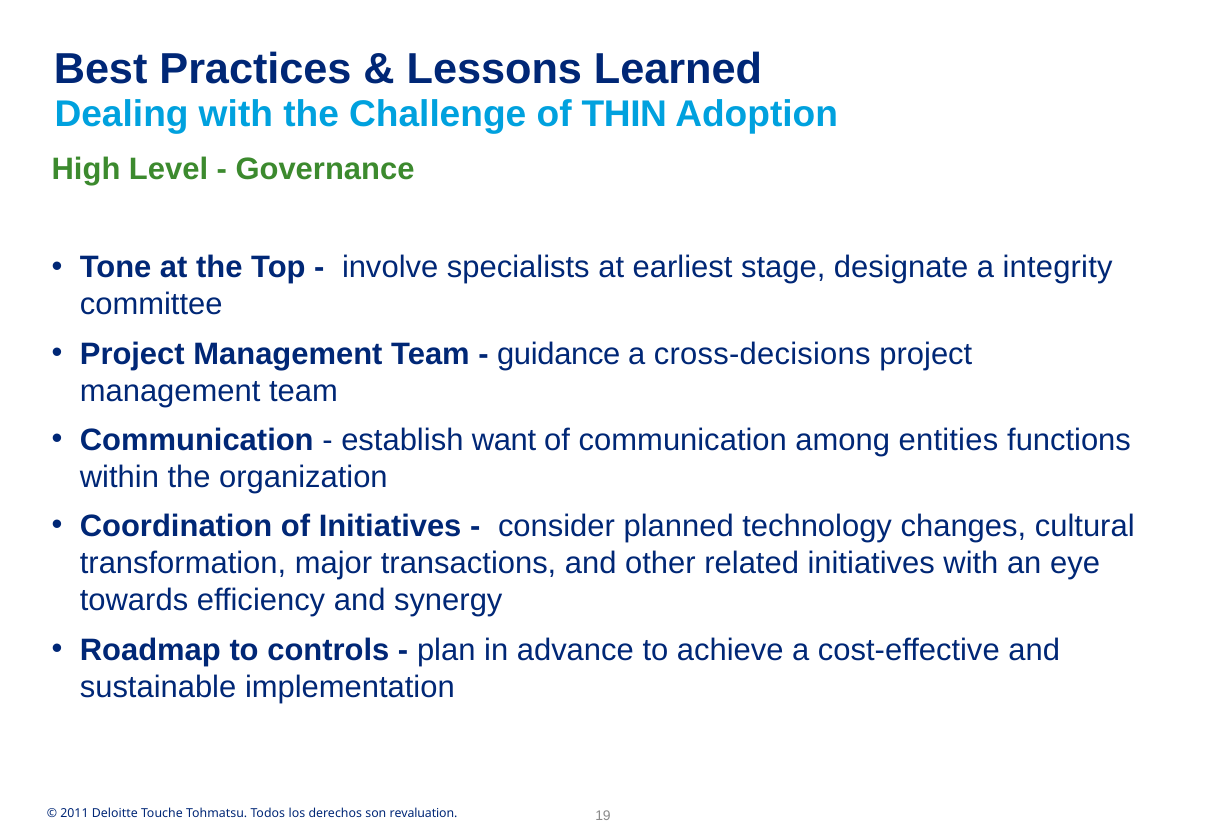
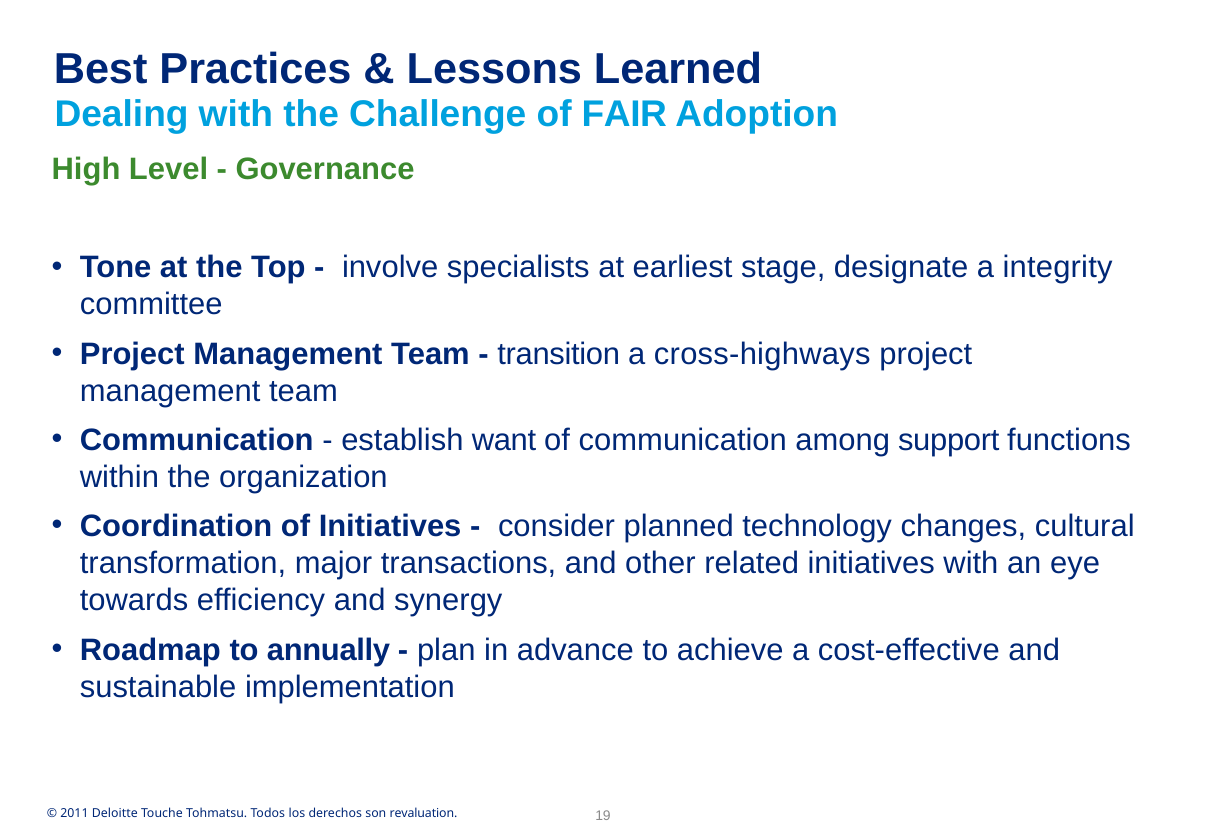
THIN: THIN -> FAIR (624, 115)
guidance: guidance -> transition (559, 354)
cross-decisions: cross-decisions -> cross-highways (762, 354)
entities: entities -> support (949, 440)
controls: controls -> annually (329, 650)
